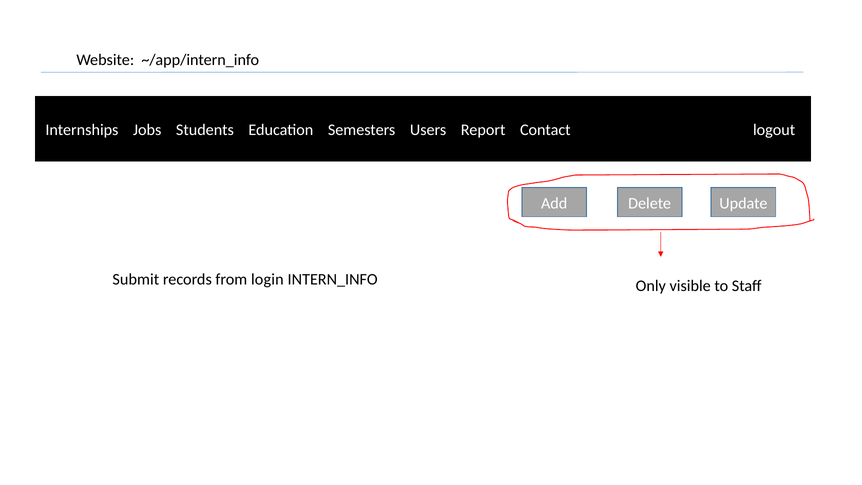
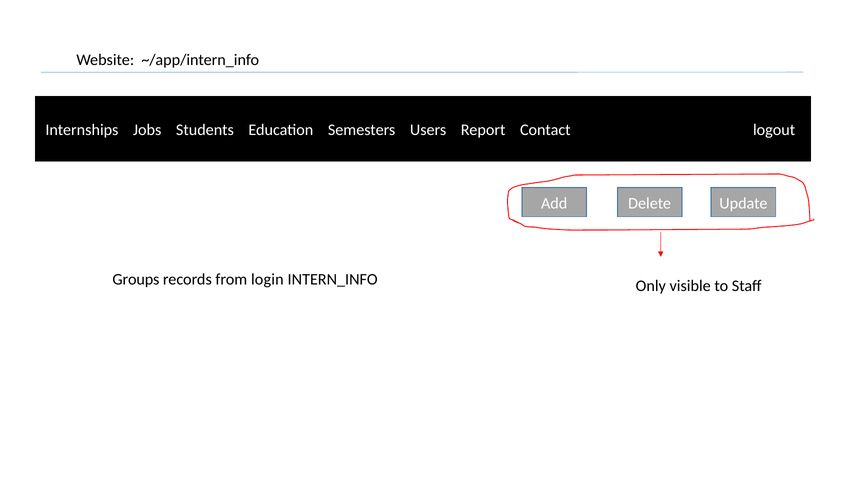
Submit: Submit -> Groups (136, 279)
